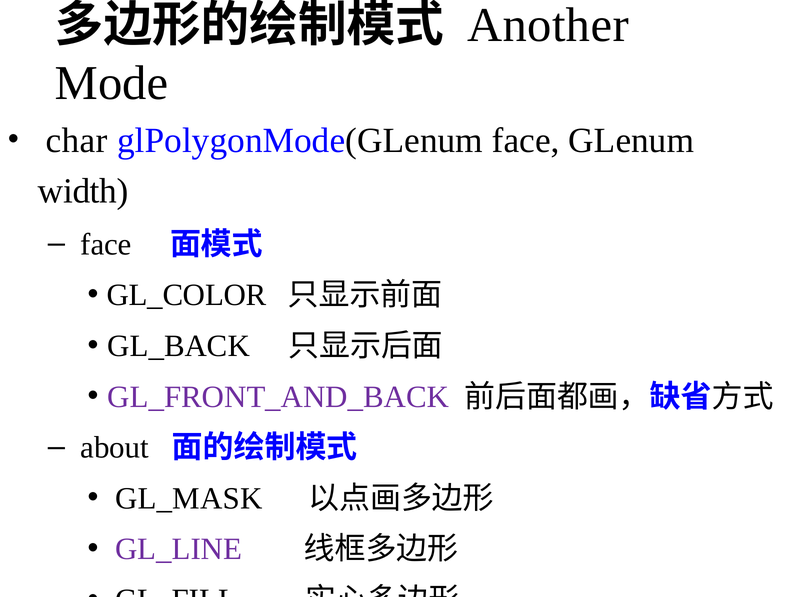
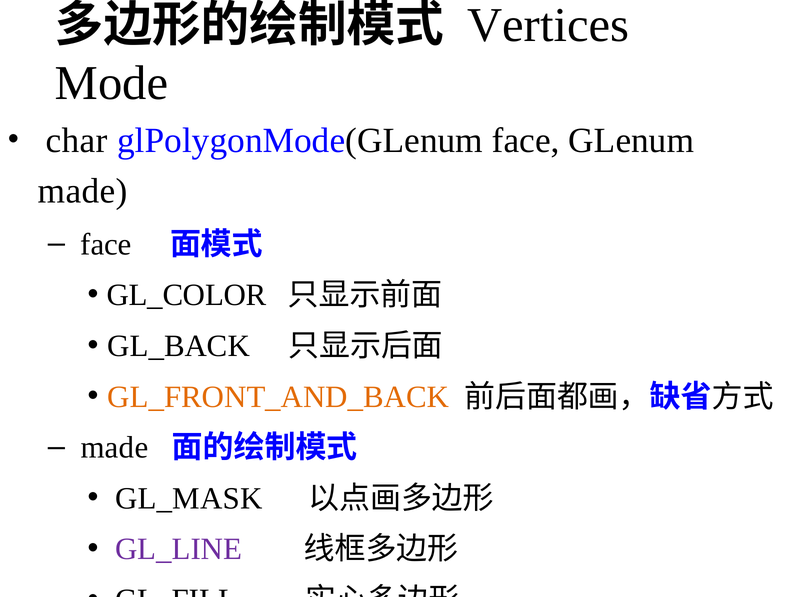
Another: Another -> Vertices (548, 25)
width: width -> made (83, 191)
GL_FRONT_AND_BACK colour: purple -> orange (278, 397)
about: about -> made (115, 448)
